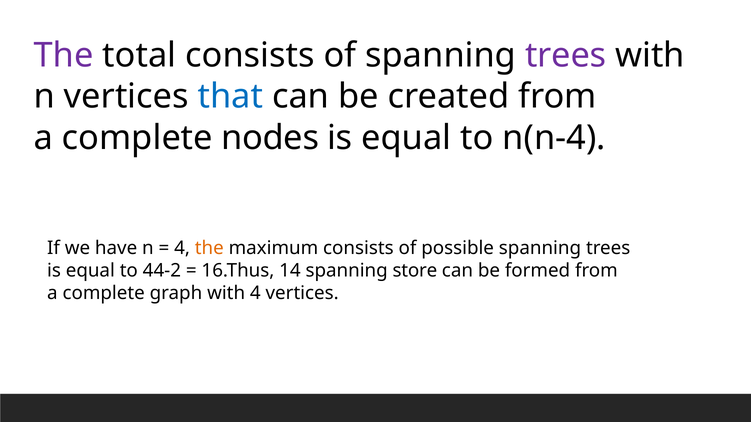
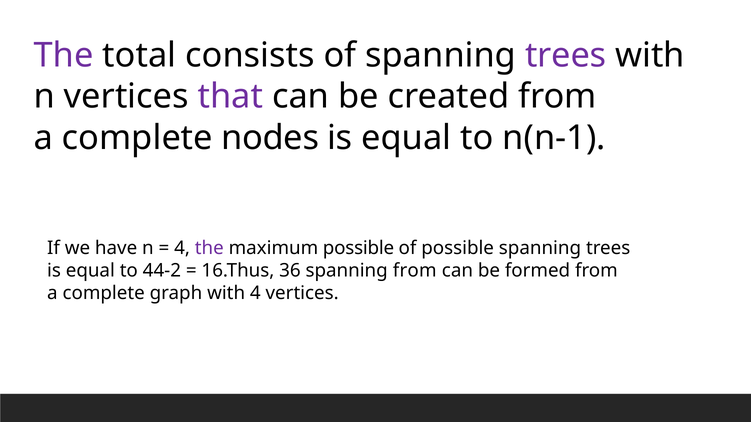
that colour: blue -> purple (230, 97)
n(n-4: n(n-4 -> n(n-1 (554, 138)
the colour: orange -> purple (209, 248)
maximum consists: consists -> possible (358, 248)
14: 14 -> 36 (290, 271)
spanning store: store -> from (415, 271)
